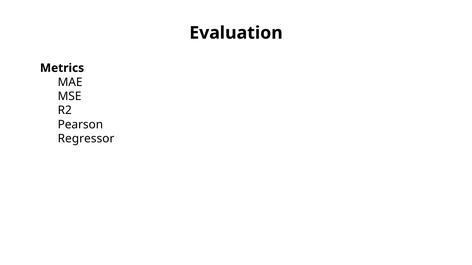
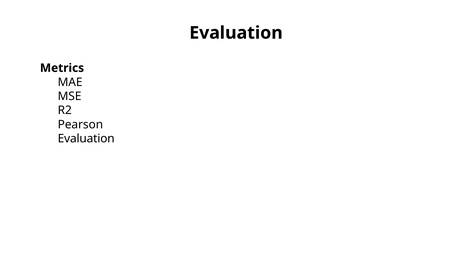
Regressor: Regressor -> Evaluation (86, 139)
